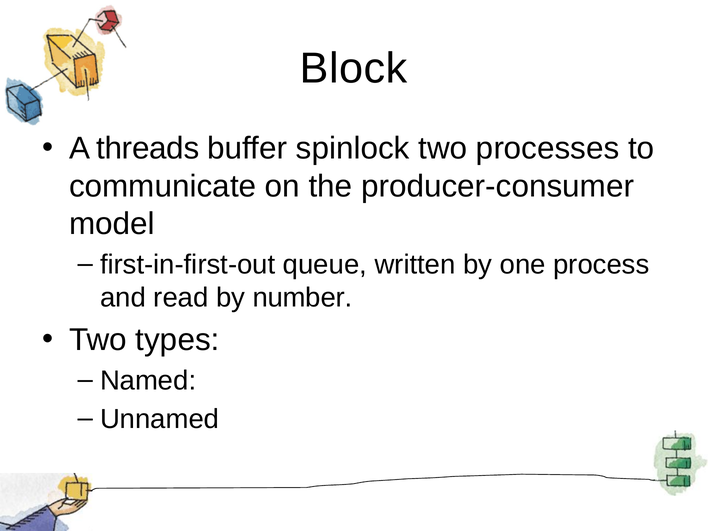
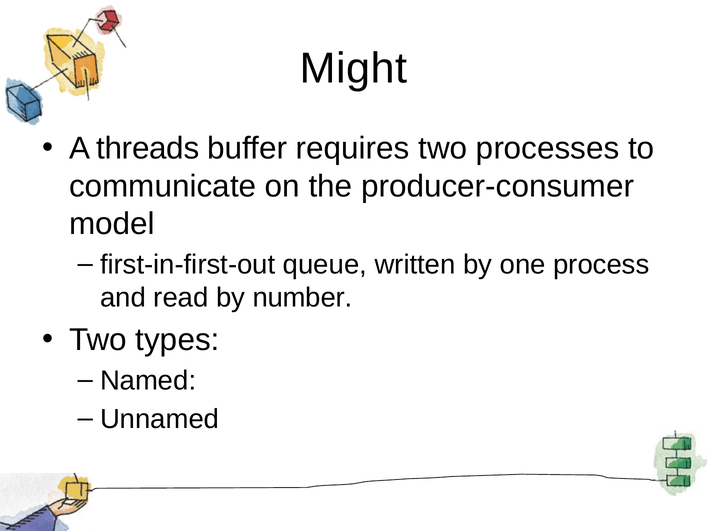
Block: Block -> Might (354, 69)
spinlock: spinlock -> requires (353, 149)
